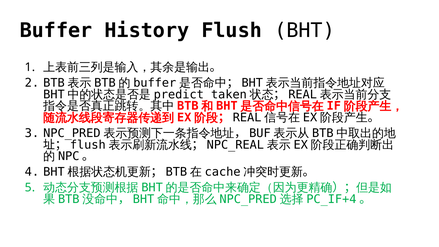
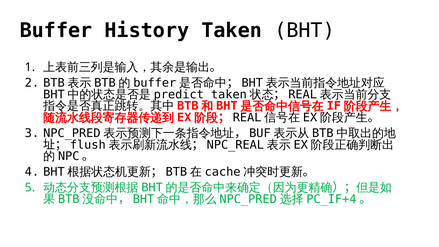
Flush: Flush -> Taken (232, 30)
